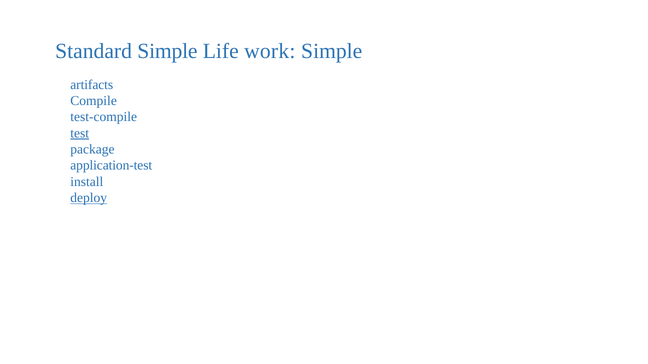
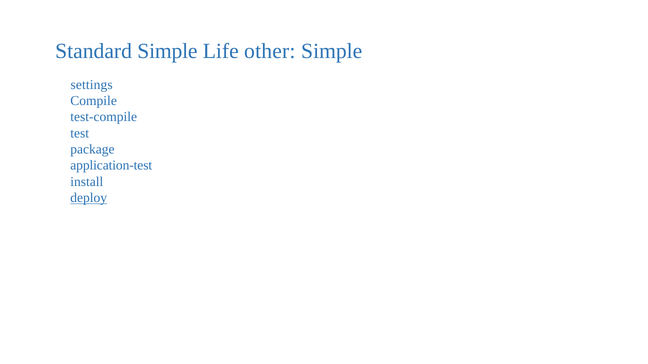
work: work -> other (270, 51)
artifacts: artifacts -> settings (92, 85)
test underline: present -> none (80, 133)
